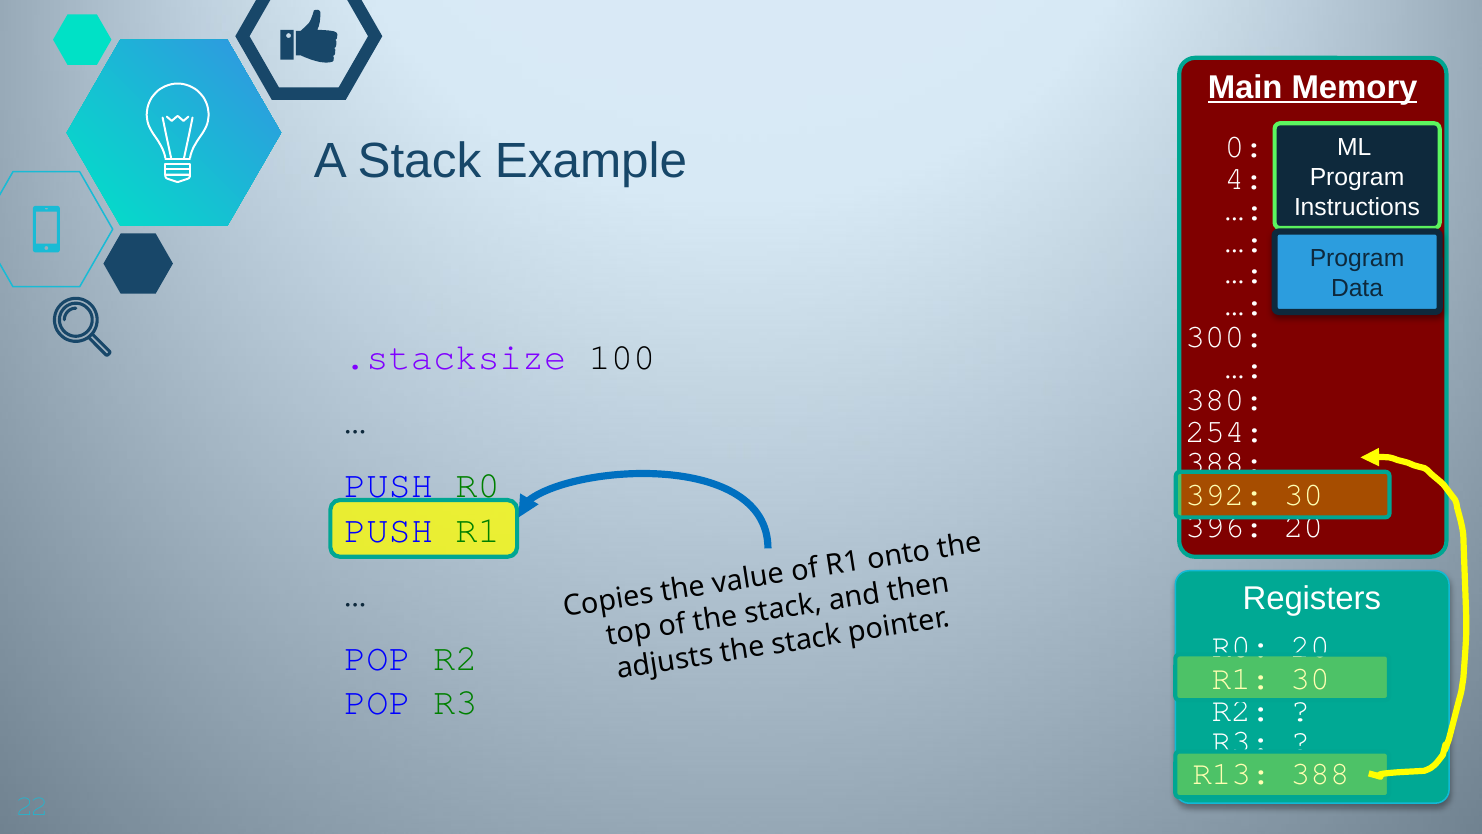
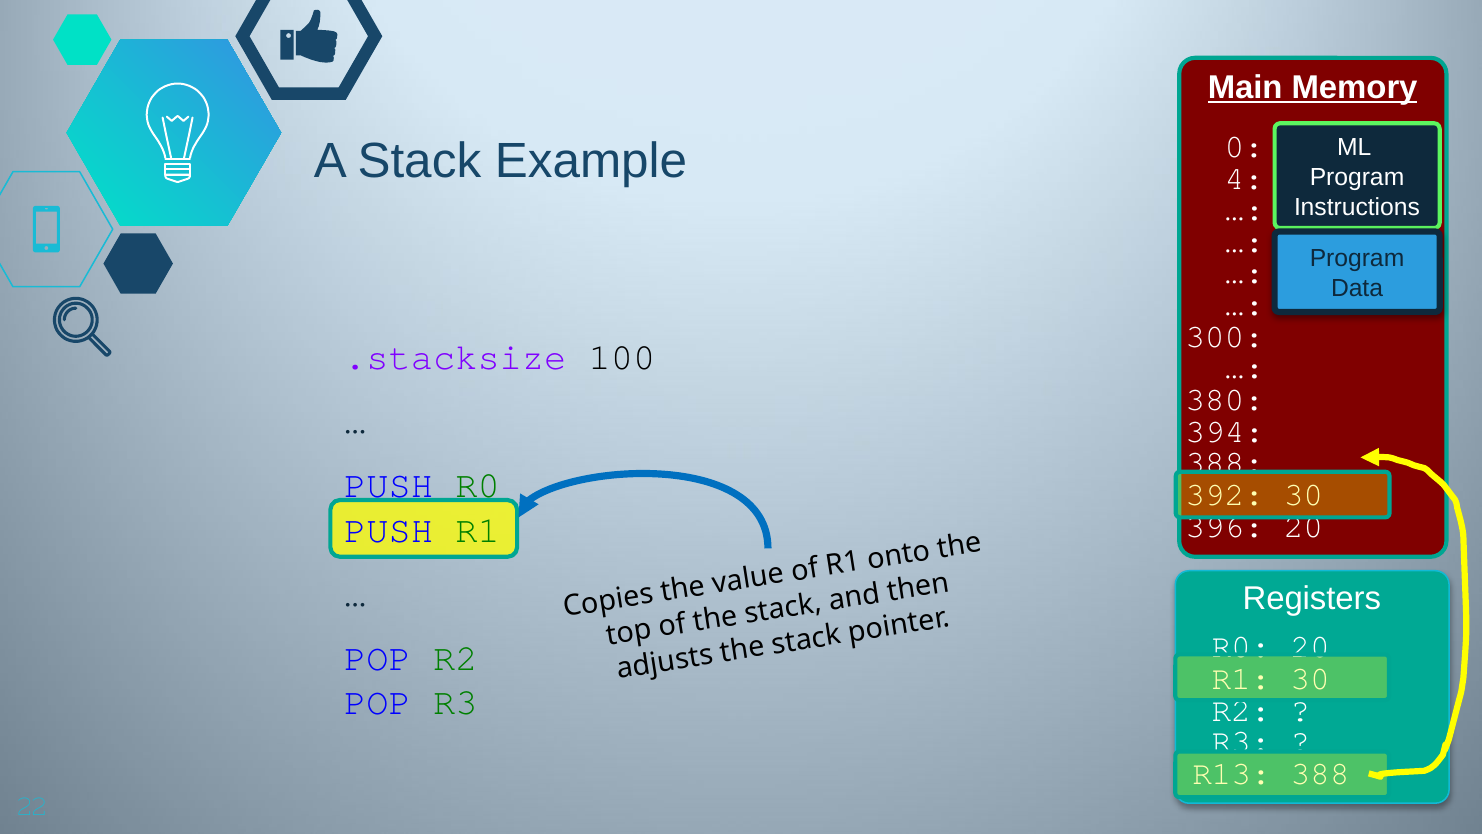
254: 254 -> 394 (1225, 431)
